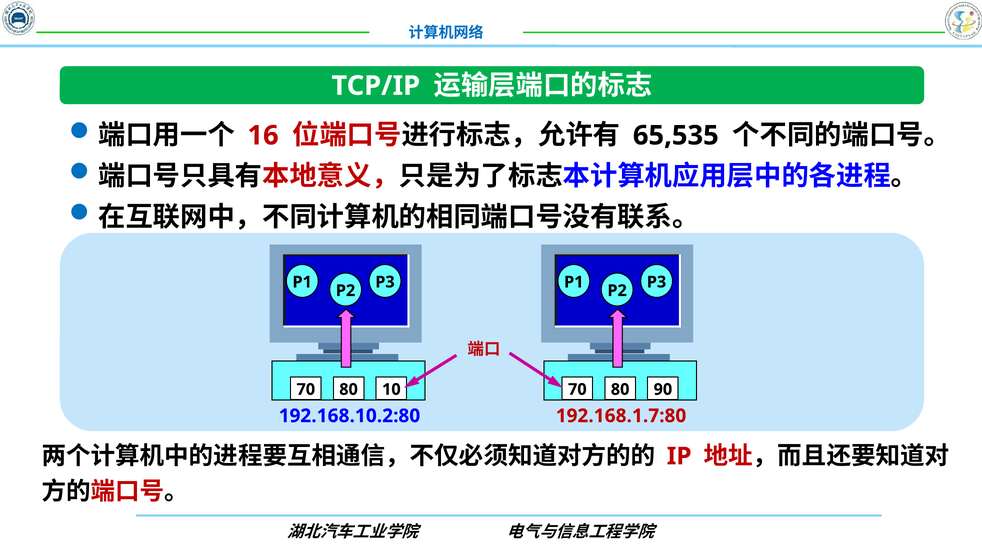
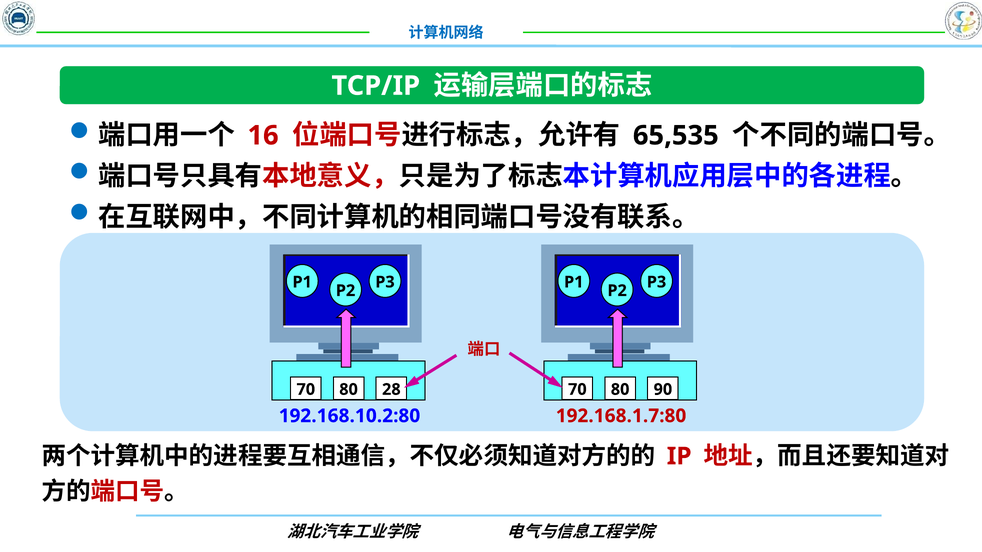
10: 10 -> 28 (391, 390)
